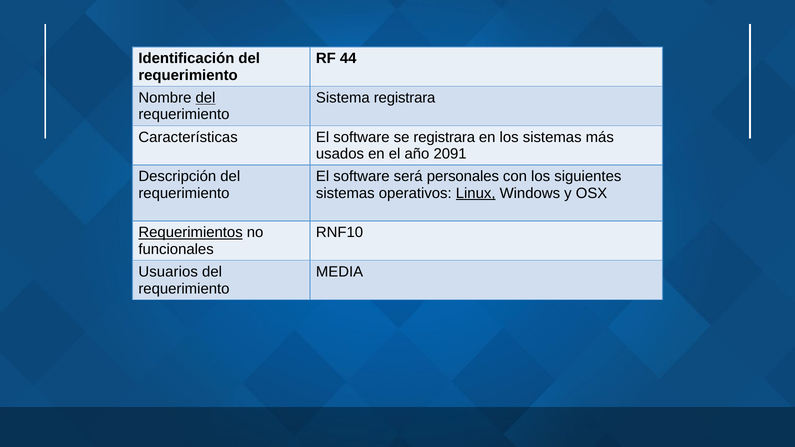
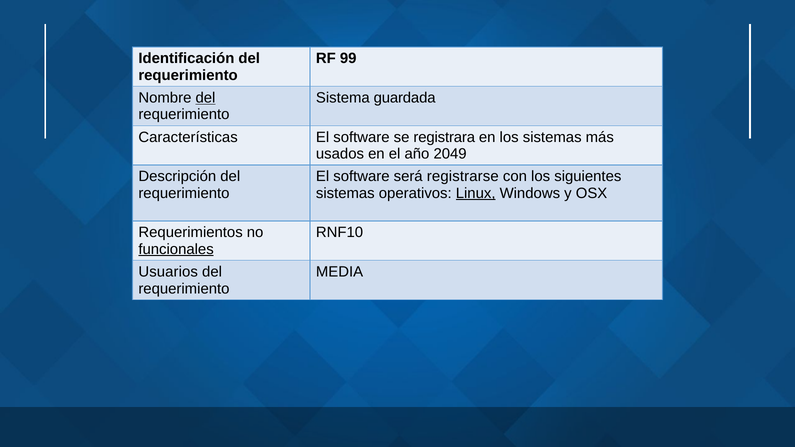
44: 44 -> 99 (348, 59)
Sistema registrara: registrara -> guardada (405, 98)
2091: 2091 -> 2049 (450, 154)
personales: personales -> registrarse (463, 177)
Requerimientos underline: present -> none (191, 233)
funcionales underline: none -> present (176, 249)
